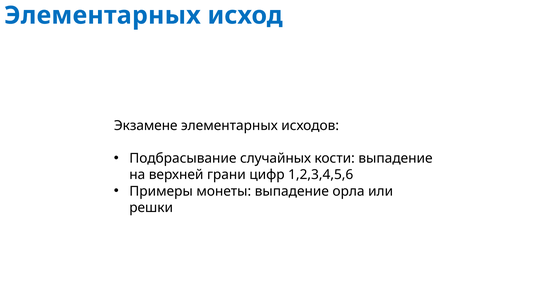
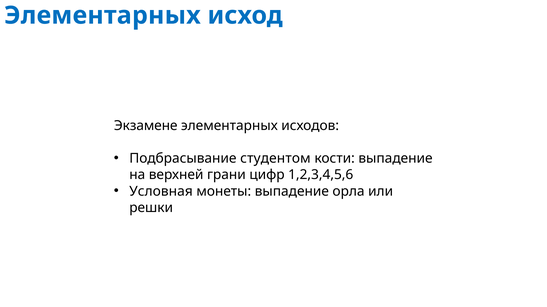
случайных: случайных -> студентом (275, 159)
Примеры: Примеры -> Условная (161, 192)
